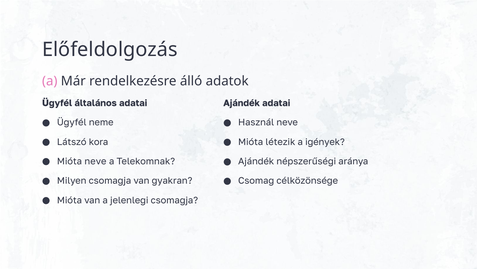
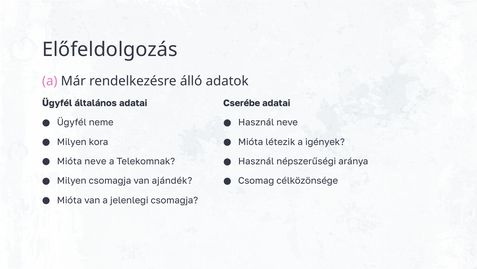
Ajándék: Ajándék -> Cserébe (242, 103)
Látszó: Látszó -> Milyen (72, 142)
Ajándék: Ajándék -> Használ (256, 161)
gyakran: gyakran -> ajándék (172, 180)
